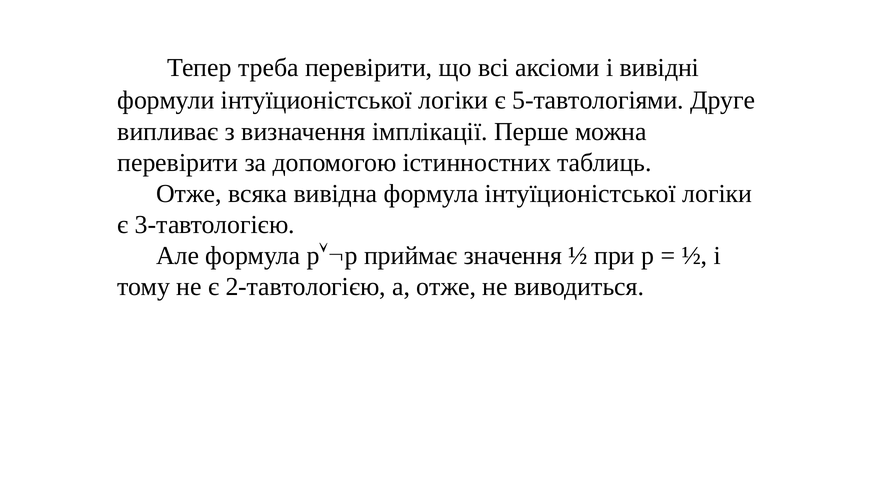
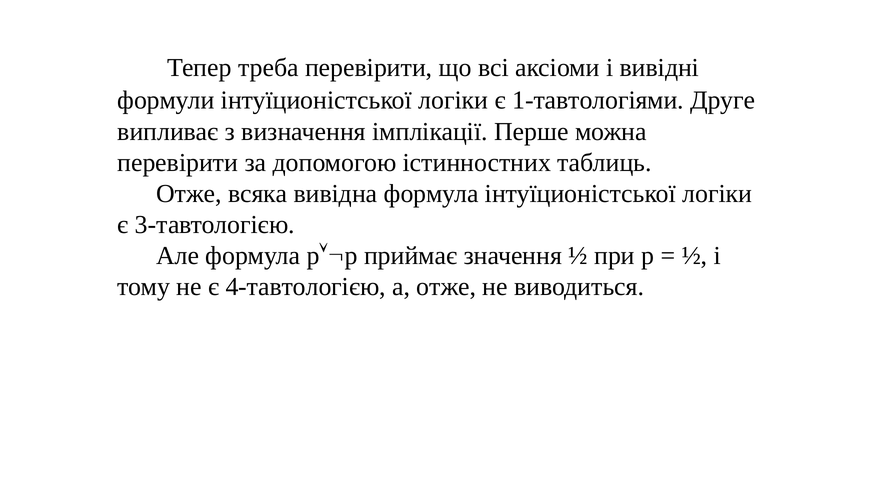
5-тавтологіями: 5-тавтологіями -> 1-тавтологіями (598, 100)
2-тавтологією: 2-тавтологією -> 4-тавтологією (306, 287)
